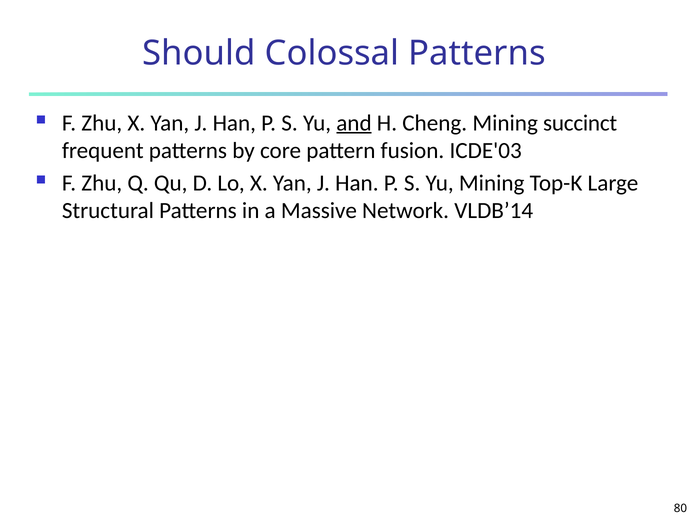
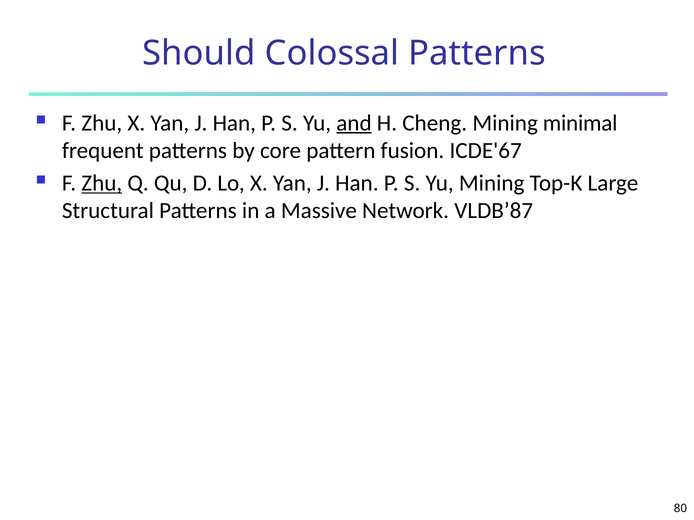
succinct: succinct -> minimal (580, 123)
ICDE'03: ICDE'03 -> ICDE'67 (486, 151)
Zhu underline: none -> present (102, 183)
VLDB’14: VLDB’14 -> VLDB’87 (494, 211)
